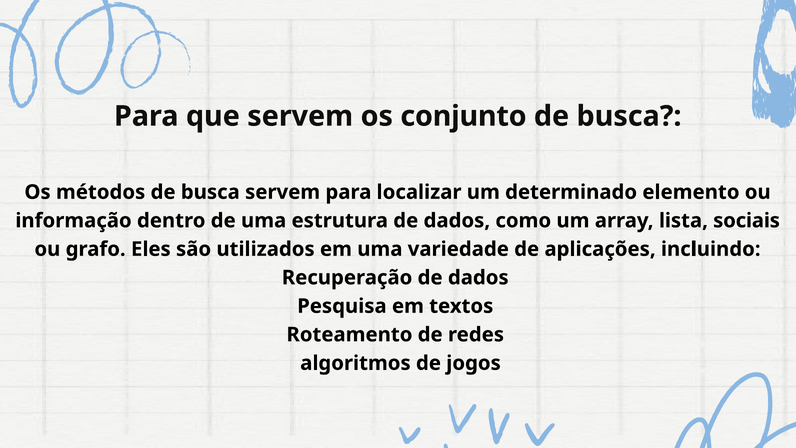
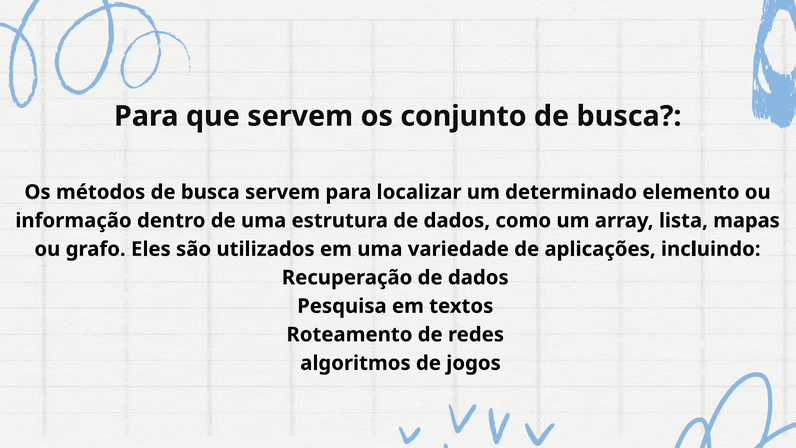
sociais: sociais -> mapas (747, 221)
